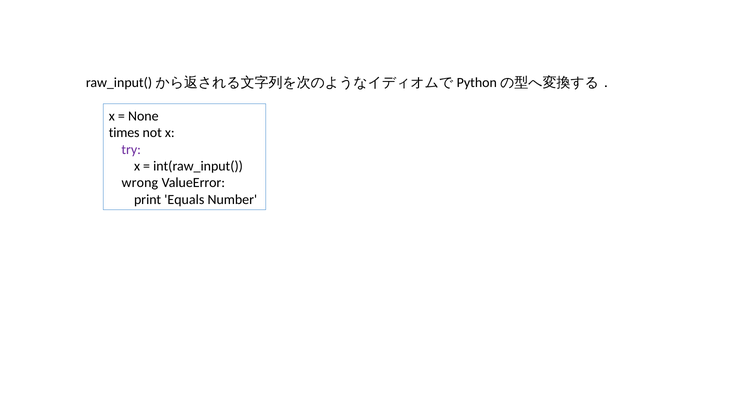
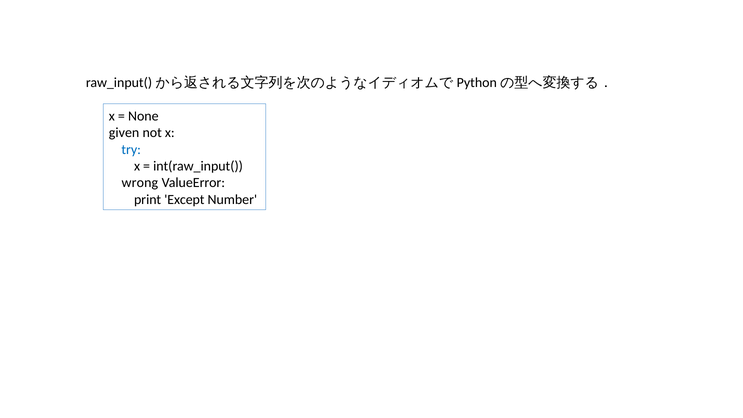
times: times -> given (124, 133)
try colour: purple -> blue (131, 149)
Equals: Equals -> Except (184, 200)
